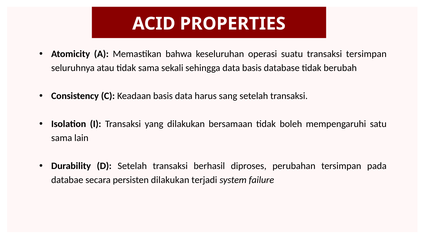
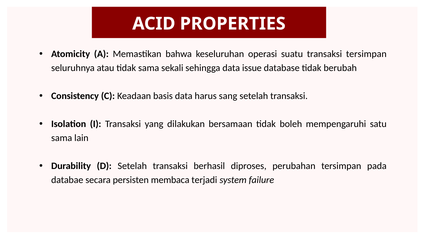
data basis: basis -> issue (252, 68)
persisten dilakukan: dilakukan -> membaca (170, 180)
